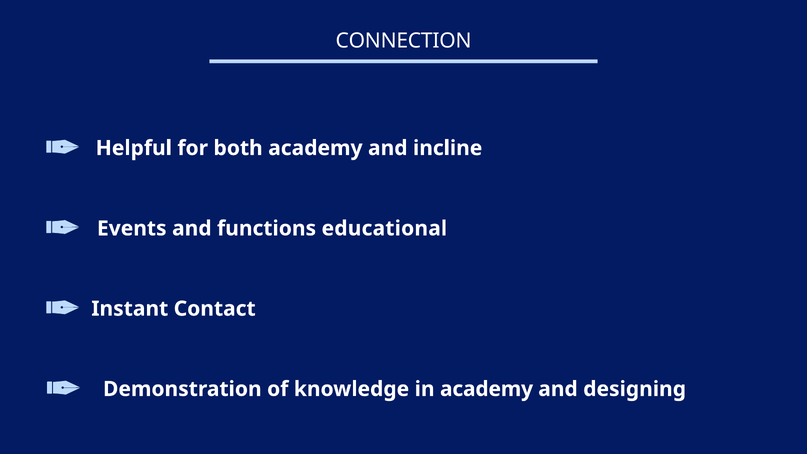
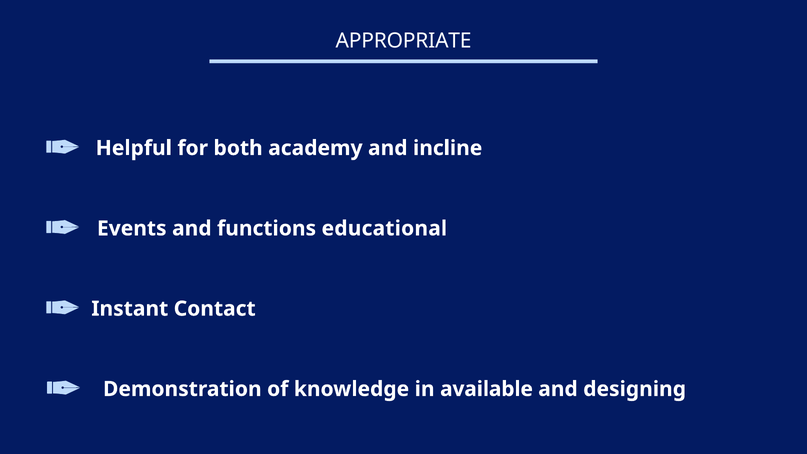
CONNECTION: CONNECTION -> APPROPRIATE (404, 41)
in academy: academy -> available (486, 389)
